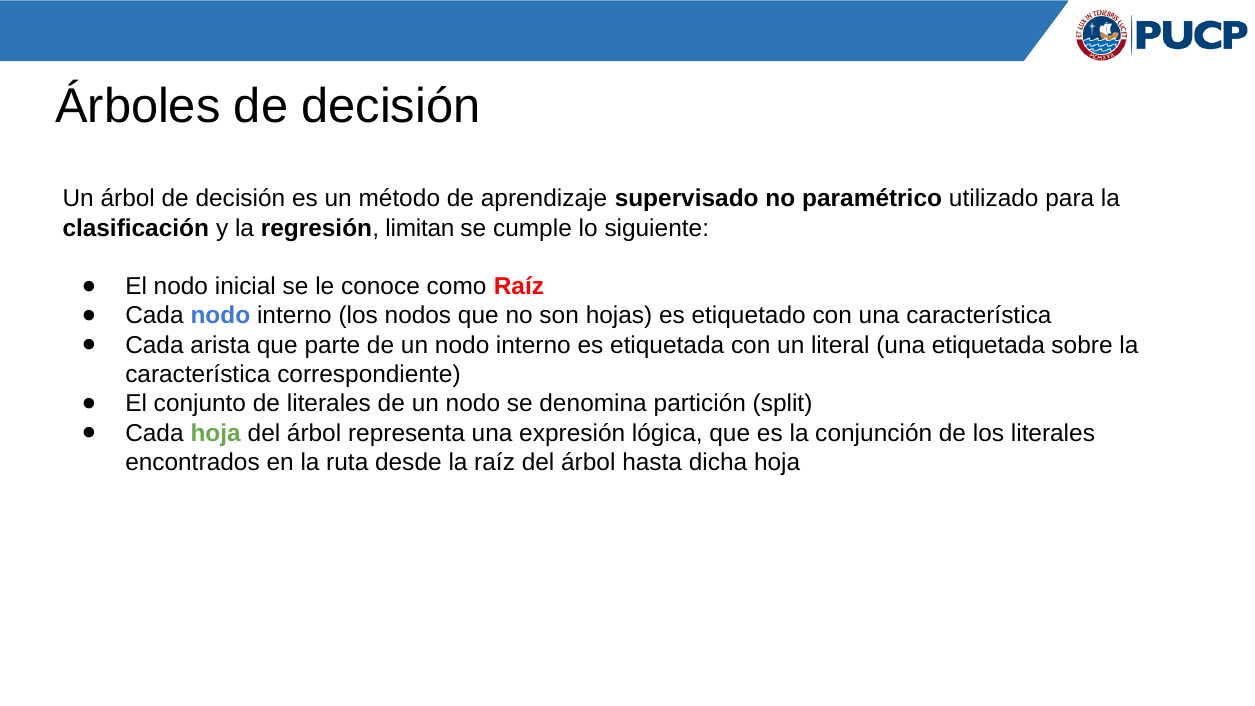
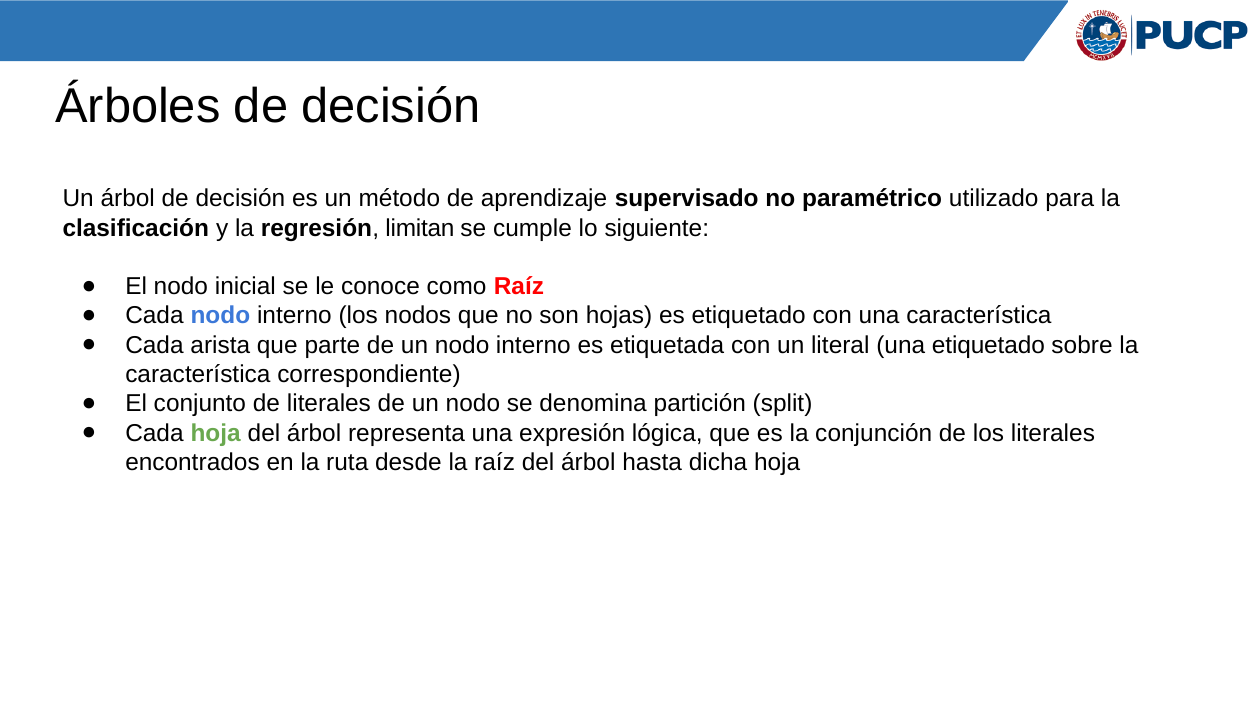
una etiquetada: etiquetada -> etiquetado (988, 345)
